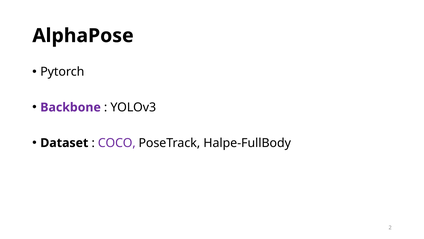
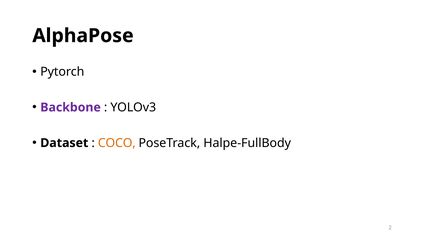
COCO colour: purple -> orange (117, 143)
